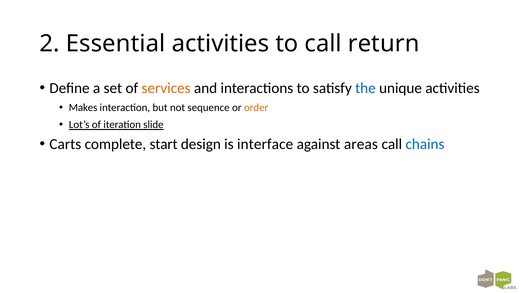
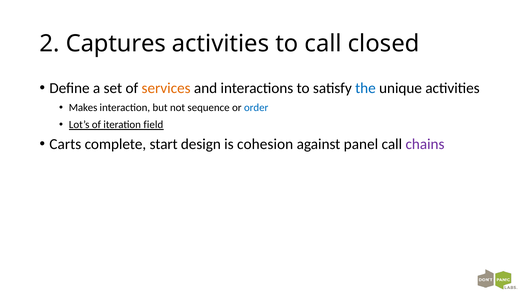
Essential: Essential -> Captures (116, 44)
return: return -> closed (384, 44)
order colour: orange -> blue (256, 107)
slide: slide -> field (153, 125)
interface: interface -> cohesion (265, 144)
areas: areas -> panel (361, 144)
chains colour: blue -> purple (425, 144)
